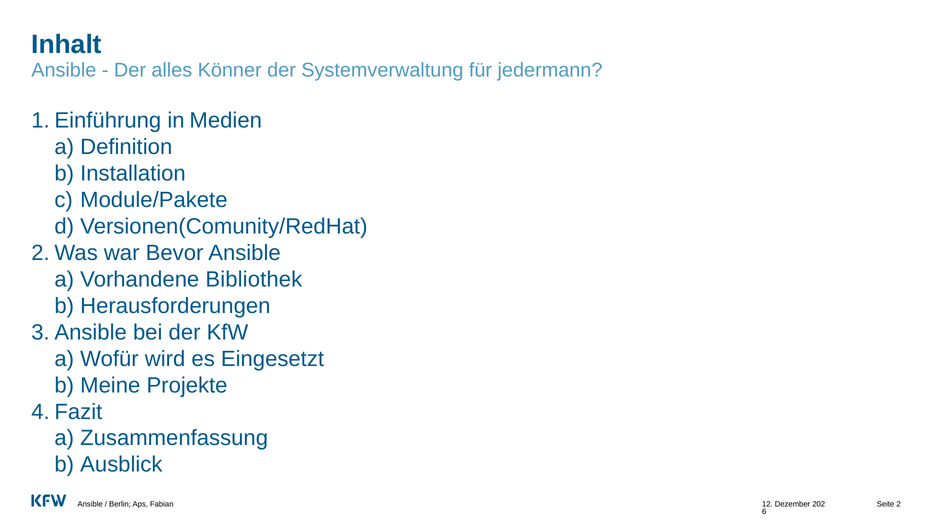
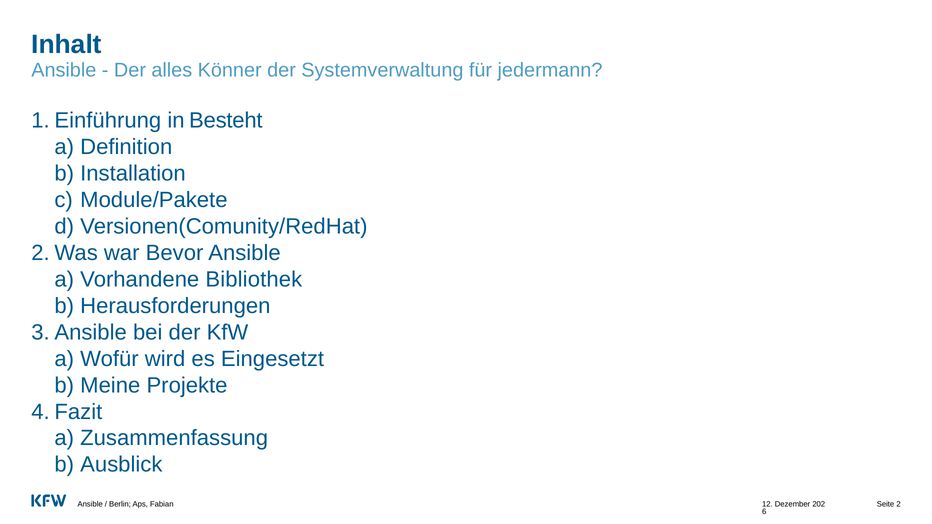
Medien: Medien -> Besteht (226, 121)
